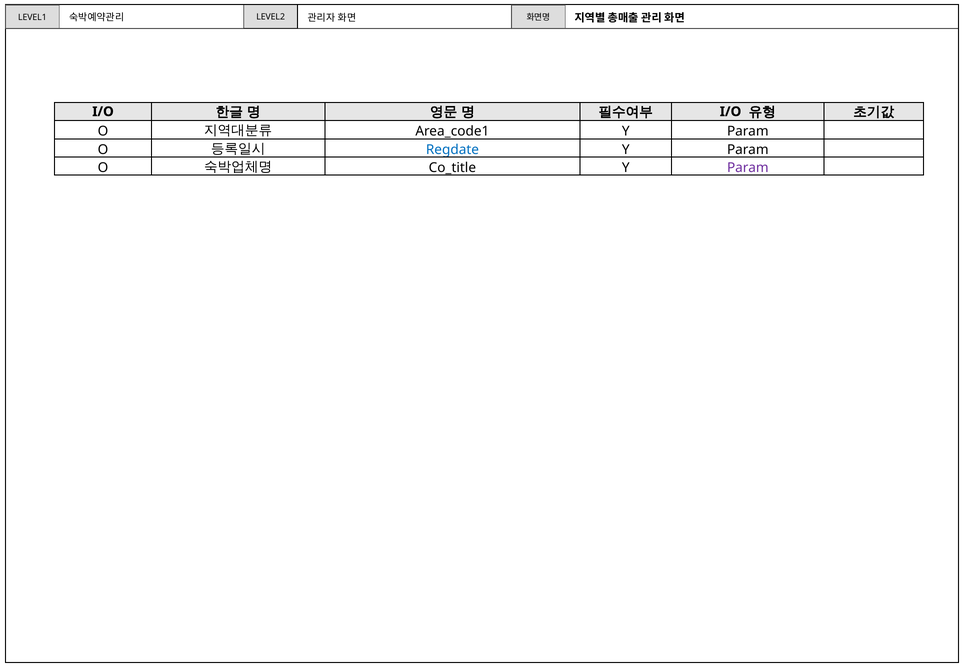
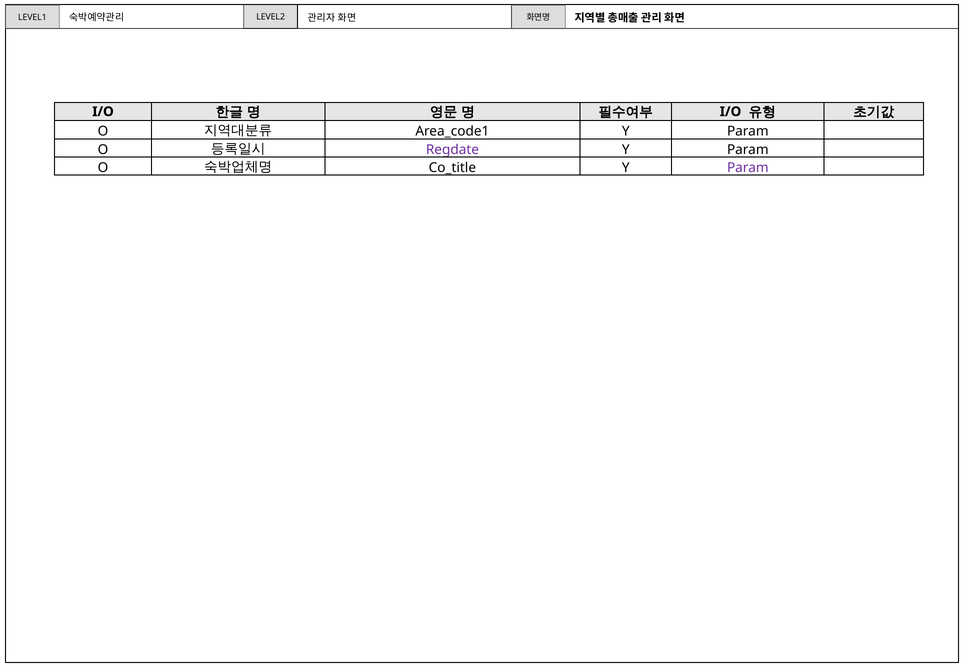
Regdate colour: blue -> purple (452, 150)
